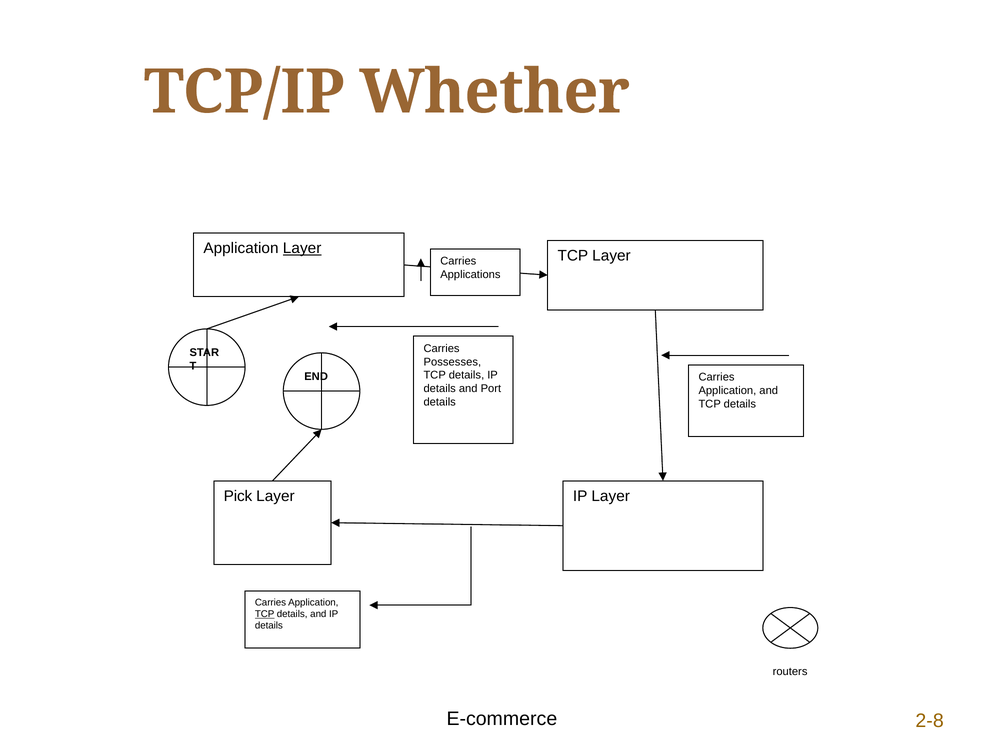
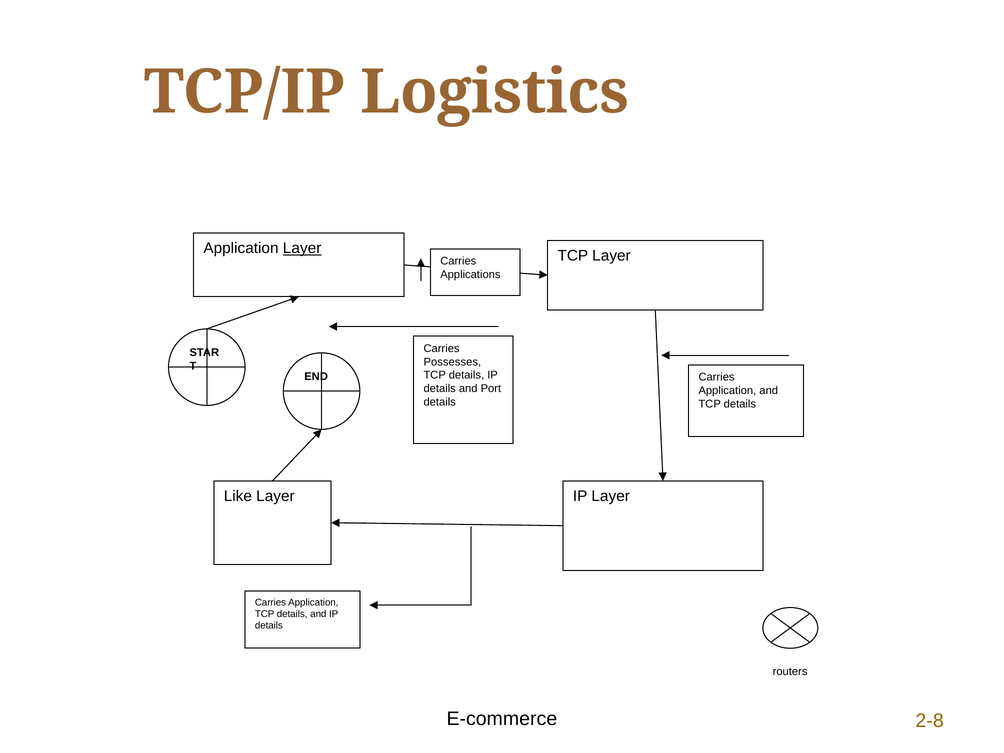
Whether: Whether -> Logistics (494, 92)
Pick: Pick -> Like (238, 496)
TCP underline: present -> none (265, 614)
